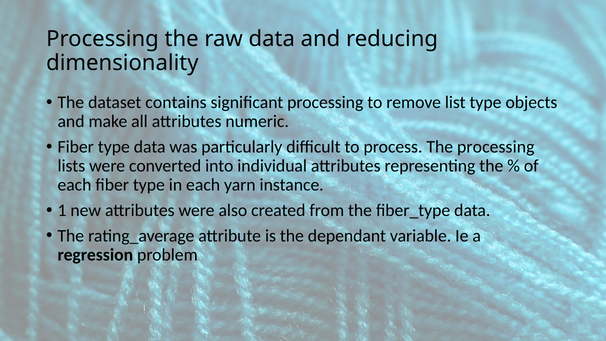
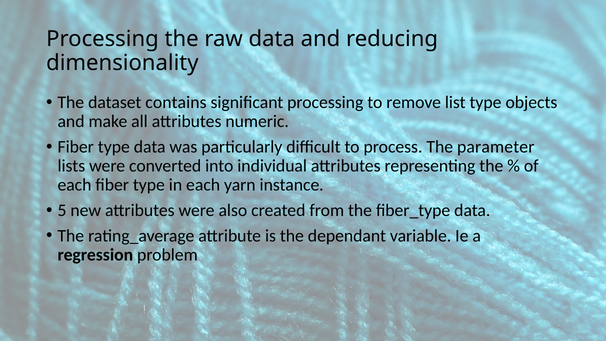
The processing: processing -> parameter (496, 147)
1: 1 -> 5 (62, 210)
